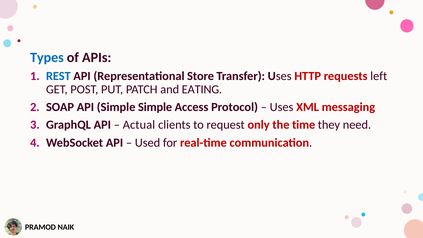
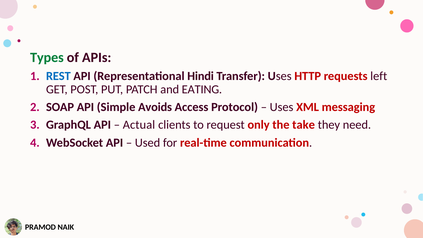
Types colour: blue -> green (47, 57)
Store: Store -> Hindi (201, 76)
Simple Simple: Simple -> Avoids (155, 107)
time: time -> take (304, 125)
